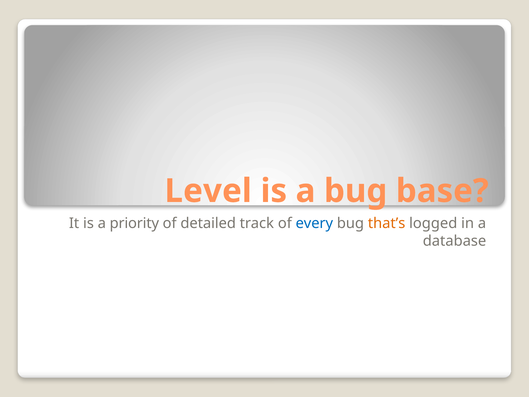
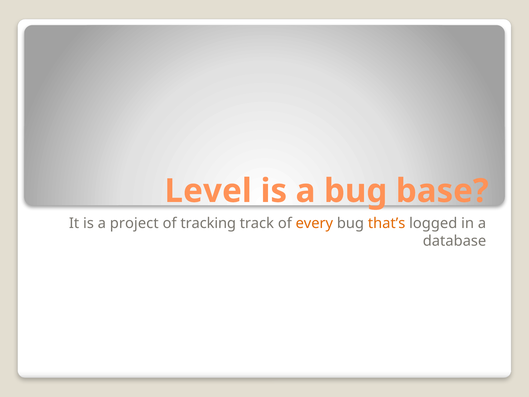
priority: priority -> project (134, 223)
detailed: detailed -> tracking (208, 223)
every colour: blue -> orange (314, 223)
